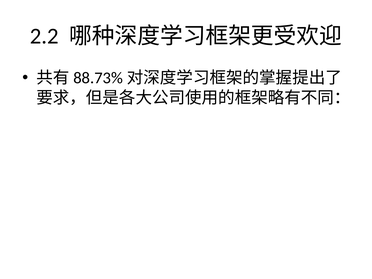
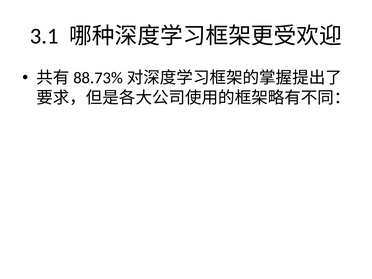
2.2: 2.2 -> 3.1 (44, 36)
